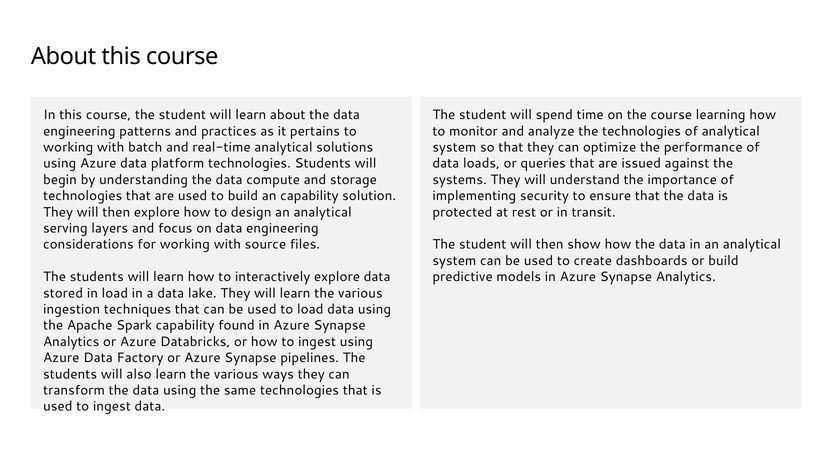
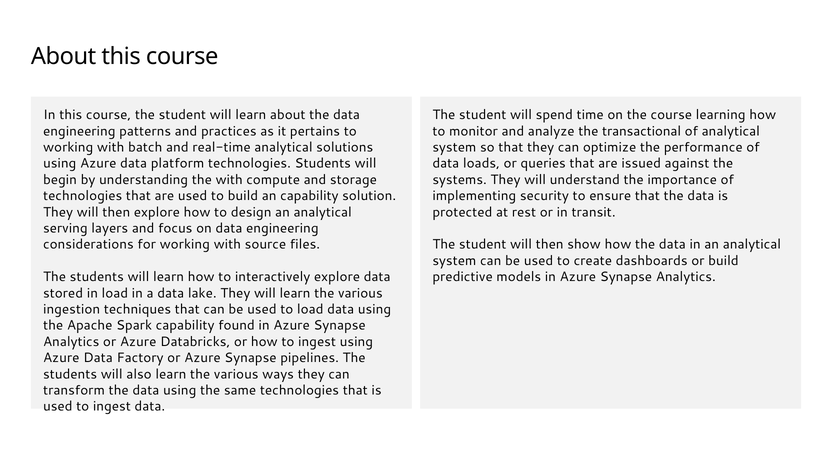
the technologies: technologies -> transactional (642, 131)
understanding the data: data -> with (229, 180)
